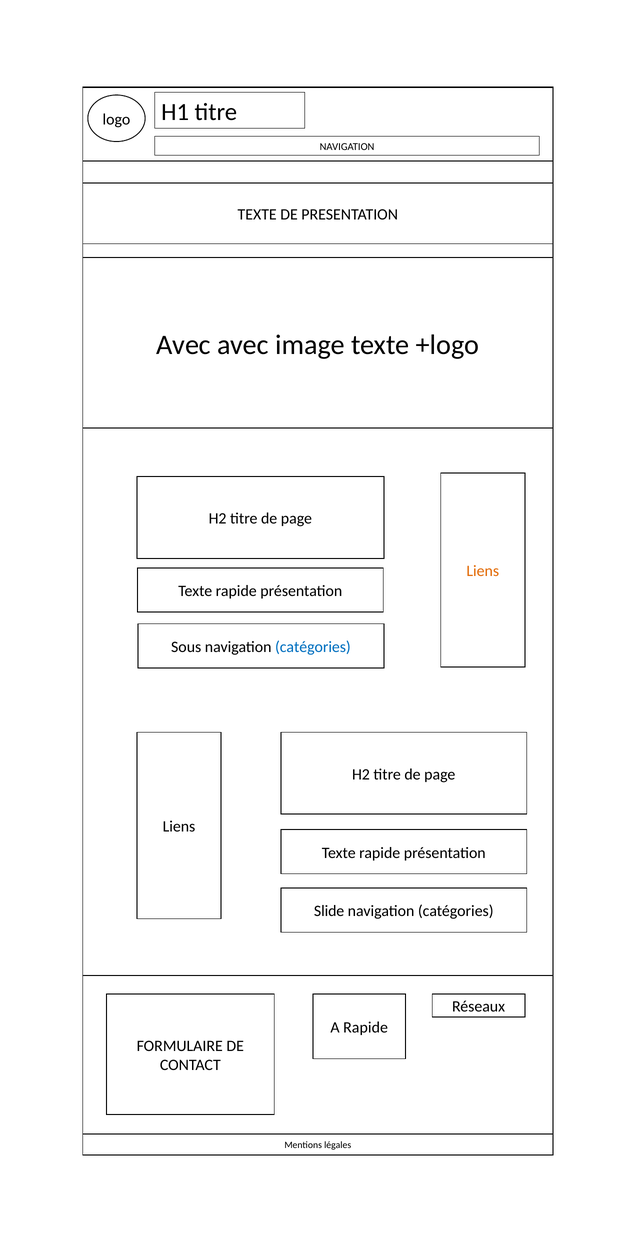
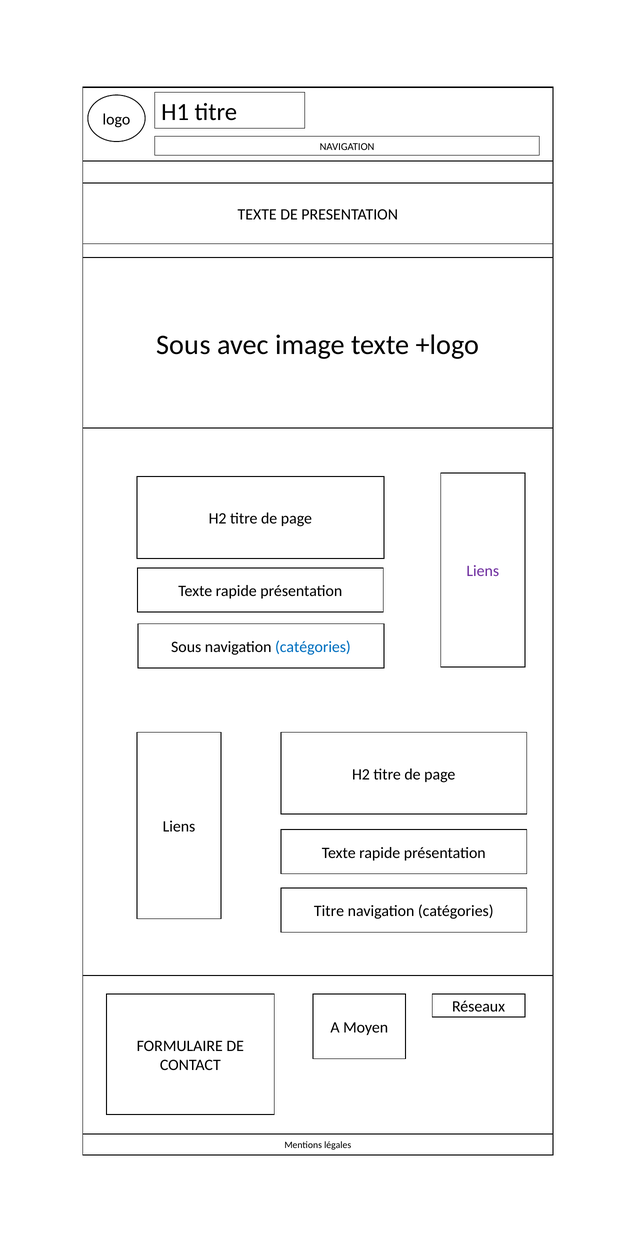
Avec: Avec -> Sous (183, 345)
Liens colour: orange -> purple (483, 572)
Slide: Slide -> Titre (329, 912)
A Rapide: Rapide -> Moyen (366, 1028)
